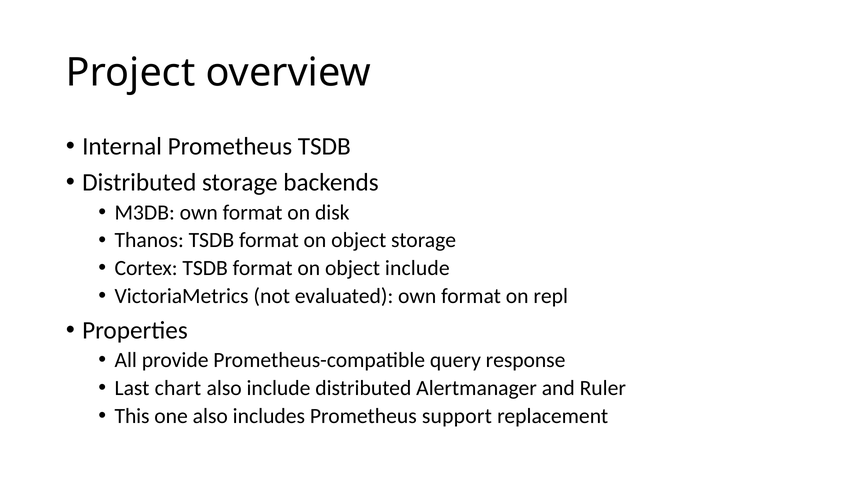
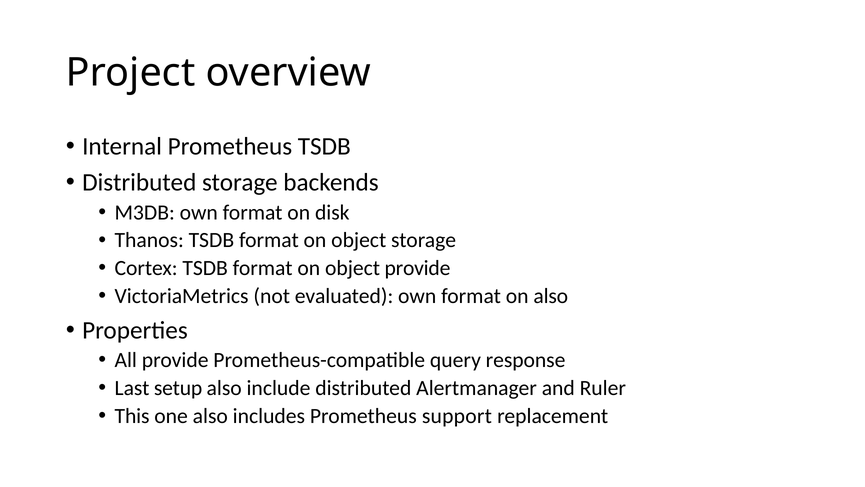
object include: include -> provide (417, 268)
on repl: repl -> also (551, 296)
chart: chart -> setup (178, 388)
